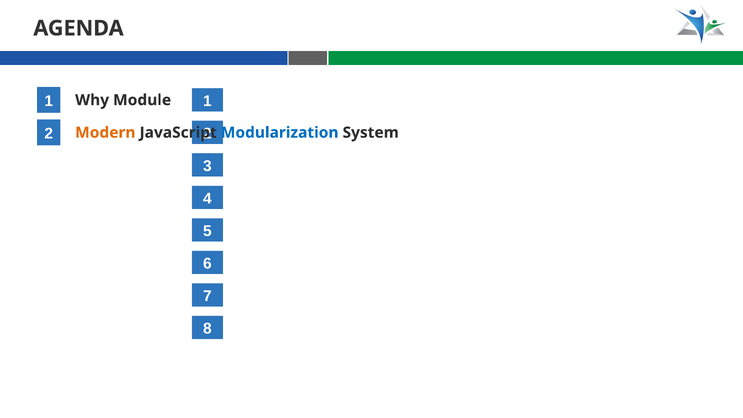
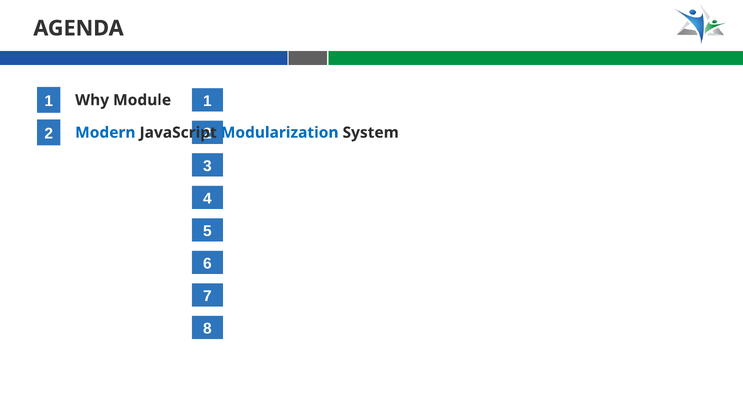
Modern colour: orange -> blue (105, 133)
